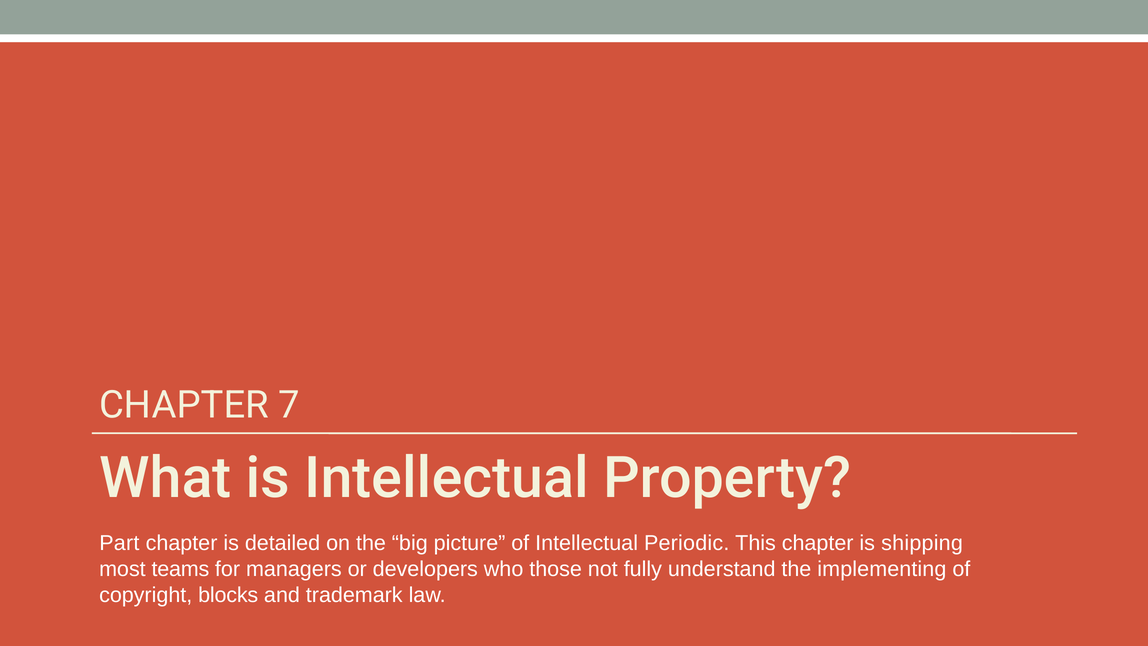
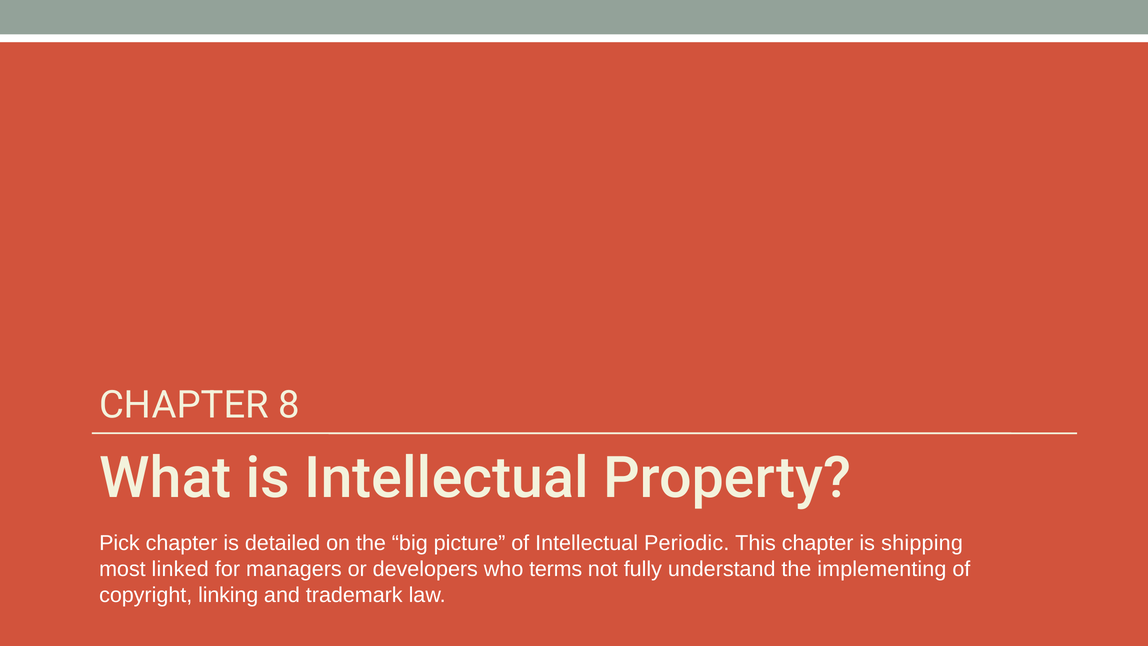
7: 7 -> 8 (289, 405)
Part: Part -> Pick (119, 543)
teams: teams -> linked (180, 569)
those: those -> terms (556, 569)
blocks: blocks -> linking (228, 595)
